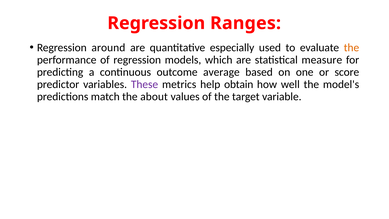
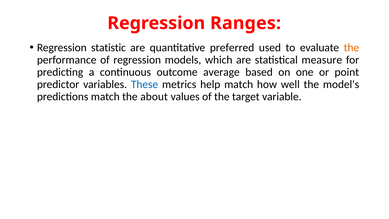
around: around -> statistic (108, 48)
especially: especially -> preferred (232, 48)
score: score -> point (347, 72)
These colour: purple -> blue (145, 84)
help obtain: obtain -> match (239, 84)
